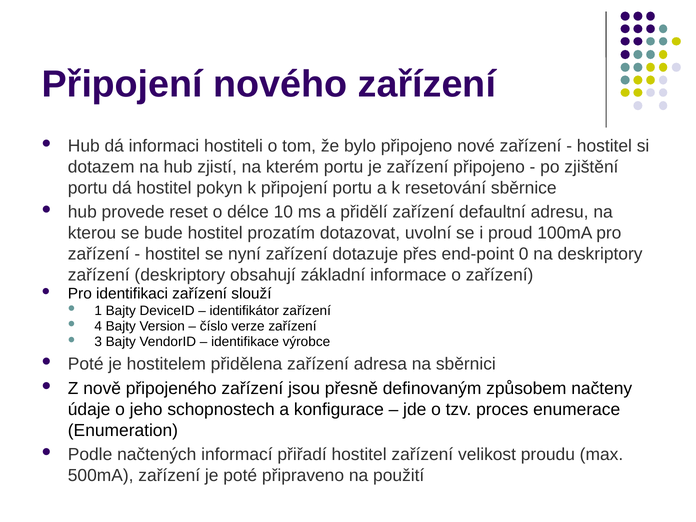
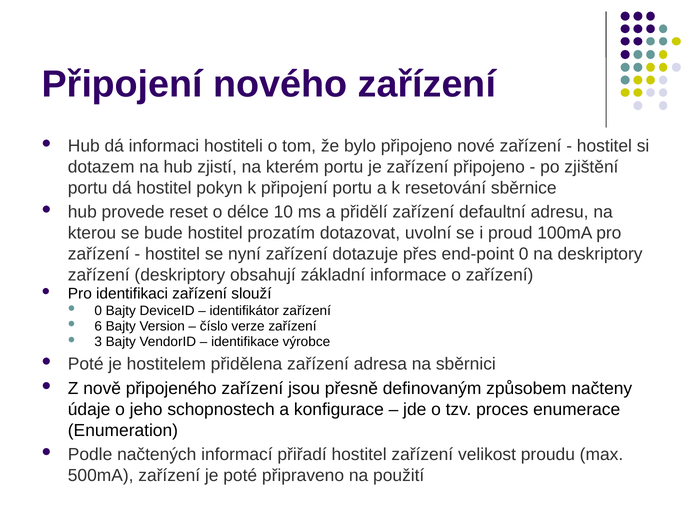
1: 1 -> 0 (98, 311)
4: 4 -> 6 (98, 326)
